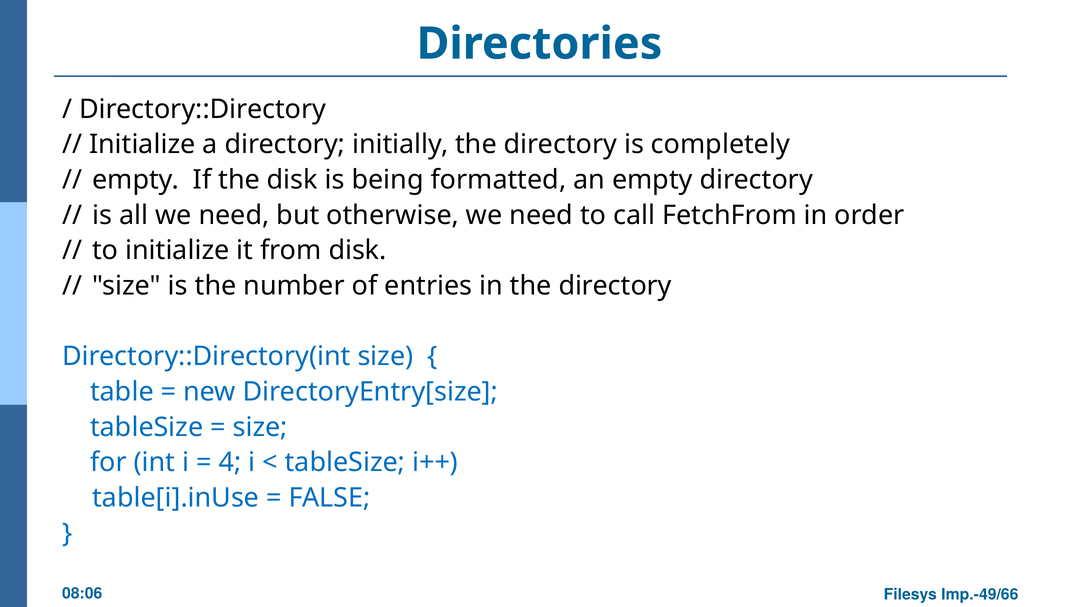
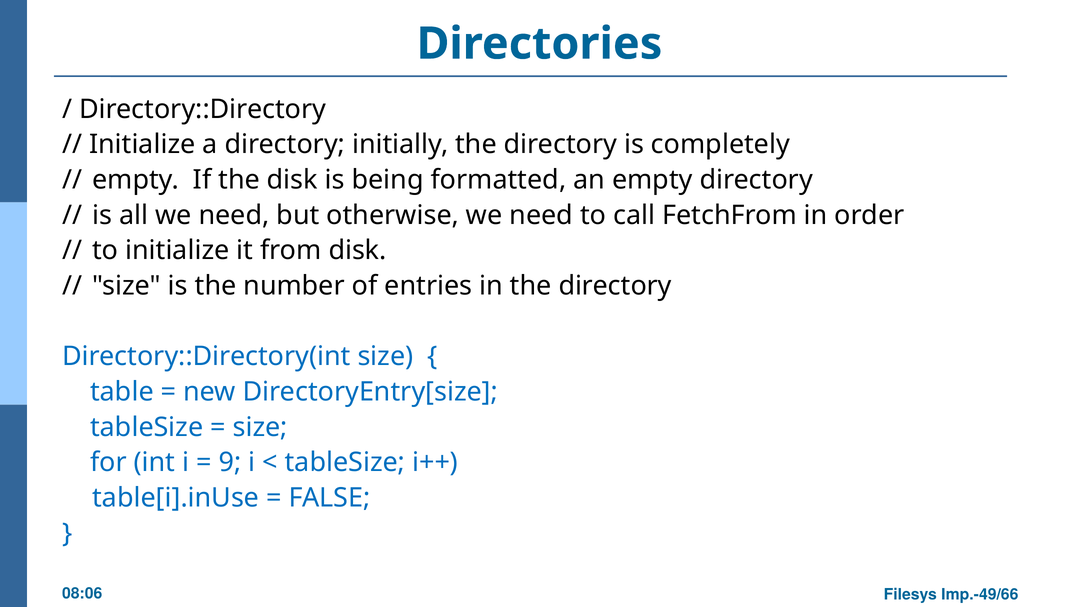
4: 4 -> 9 (230, 462)
